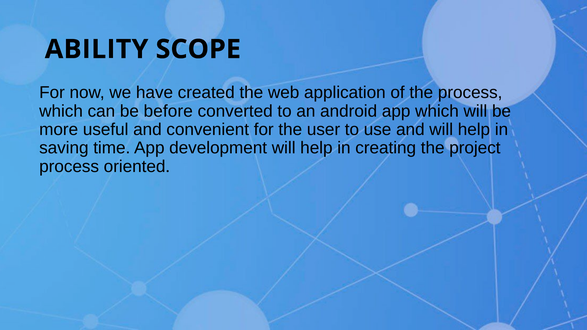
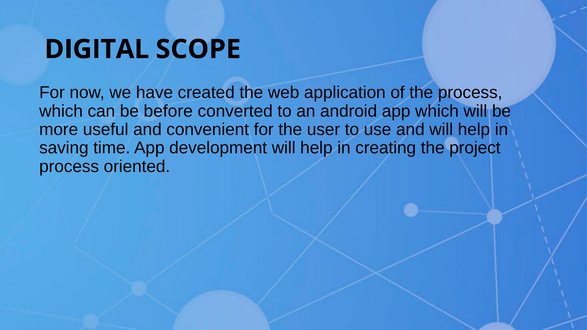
ABILITY: ABILITY -> DIGITAL (97, 49)
